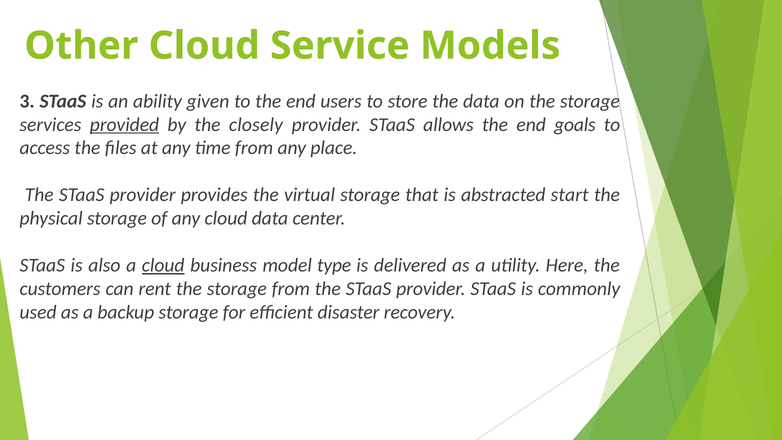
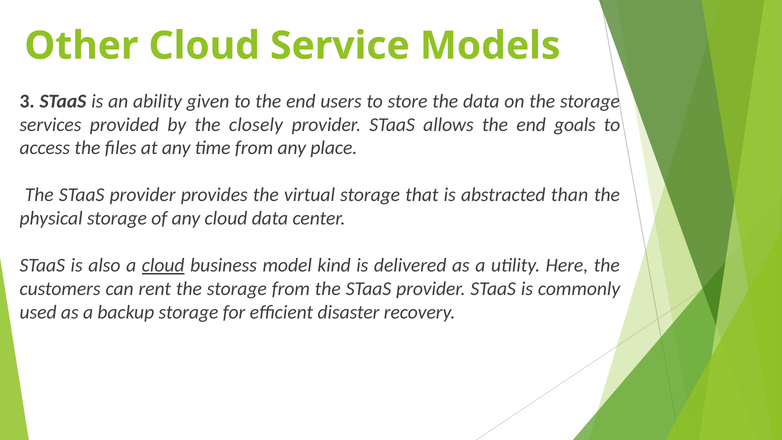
provided underline: present -> none (124, 125)
start: start -> than (570, 195)
type: type -> kind (334, 265)
